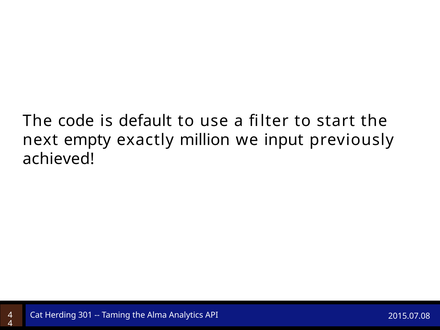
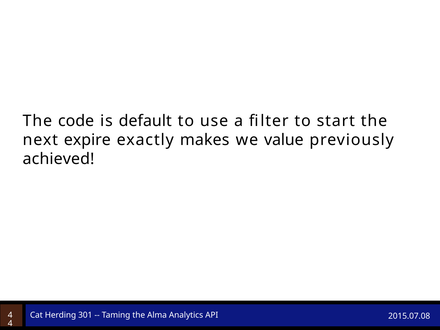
empty: empty -> expire (87, 140)
million: million -> makes (205, 140)
input: input -> value (284, 140)
